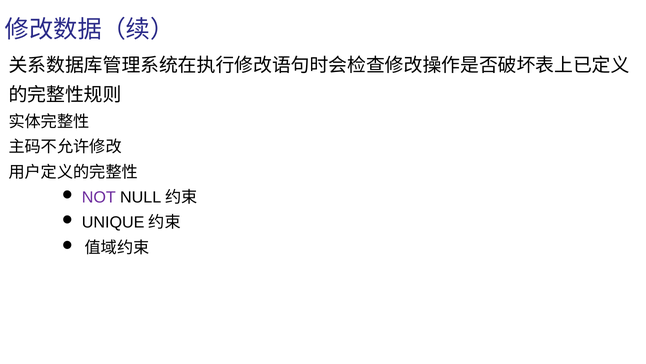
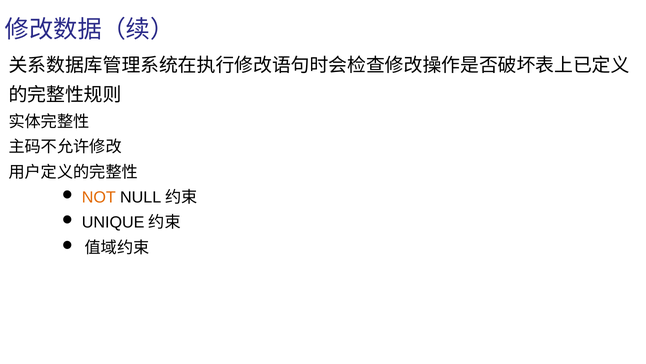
NOT colour: purple -> orange (99, 197)
